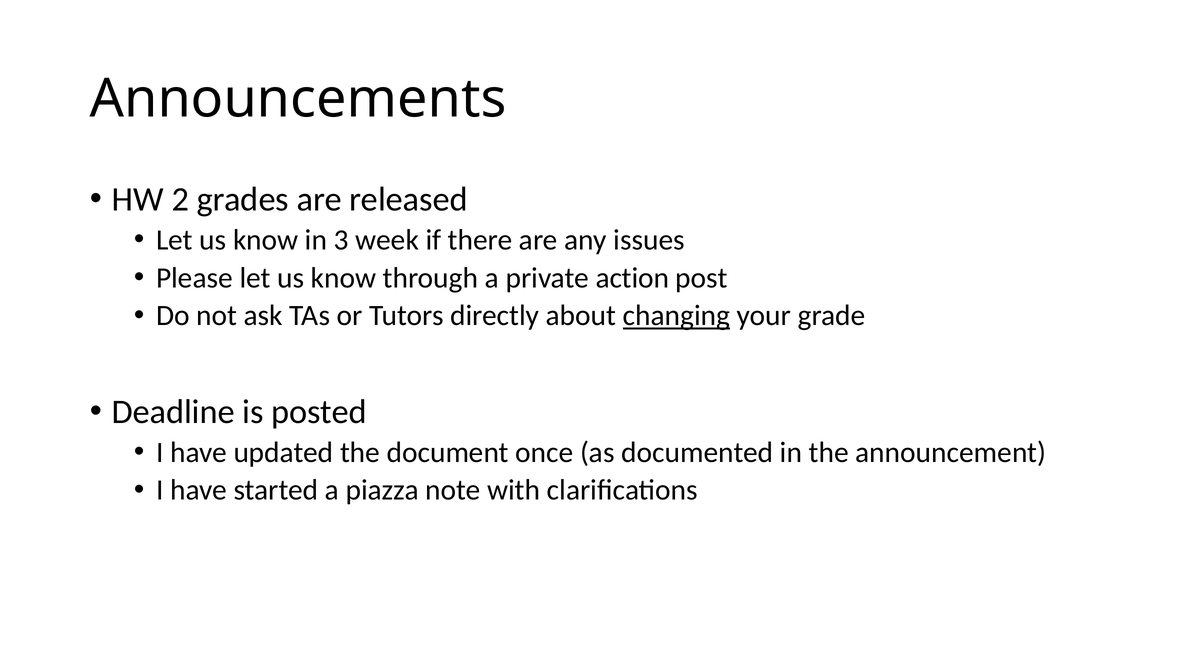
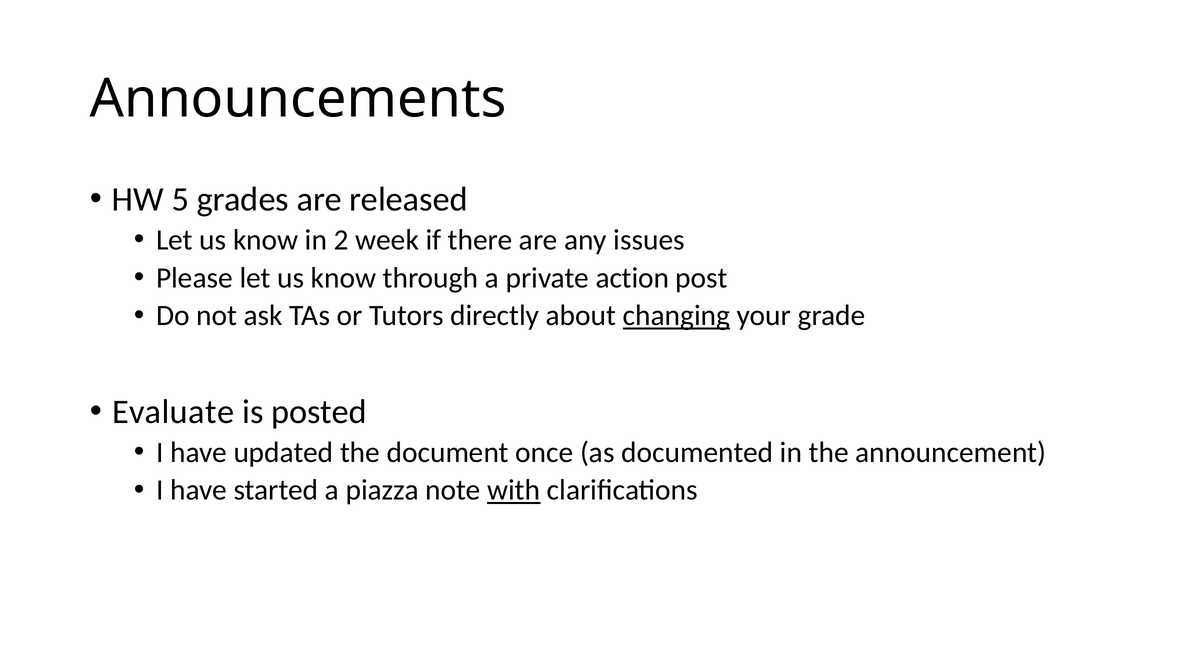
2: 2 -> 5 (180, 199)
3: 3 -> 2 (341, 240)
Deadline: Deadline -> Evaluate (173, 411)
with underline: none -> present (514, 490)
